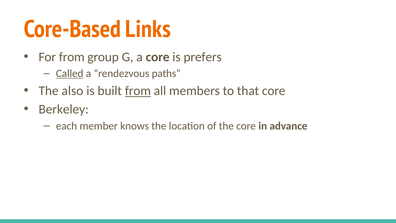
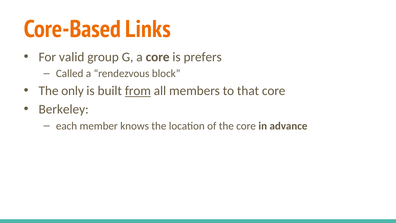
For from: from -> valid (72, 57)
Called underline: present -> none (70, 73)
paths: paths -> block (166, 73)
also: also -> only (73, 91)
